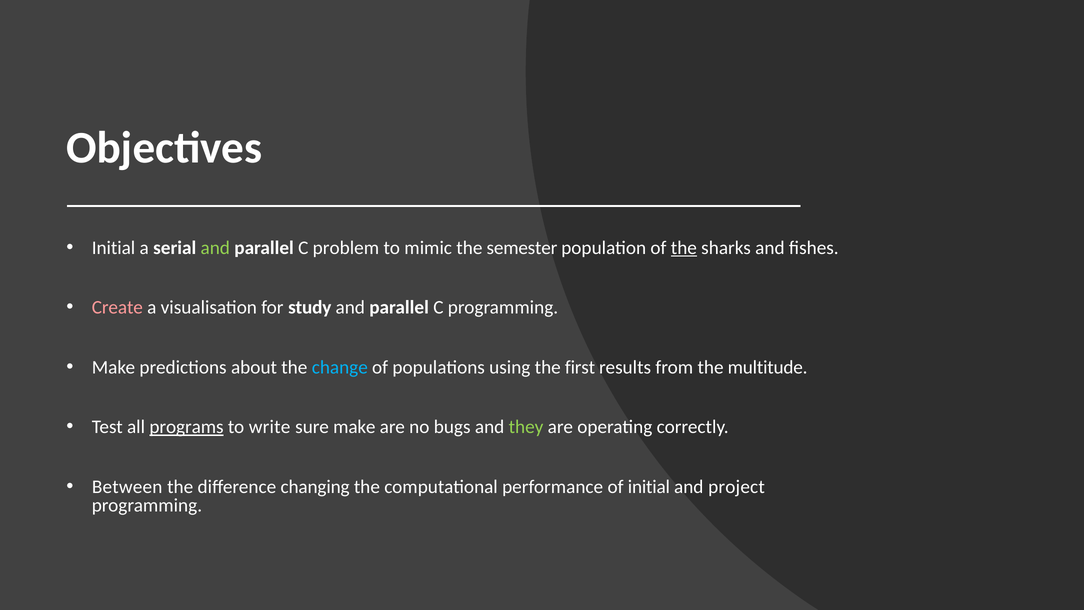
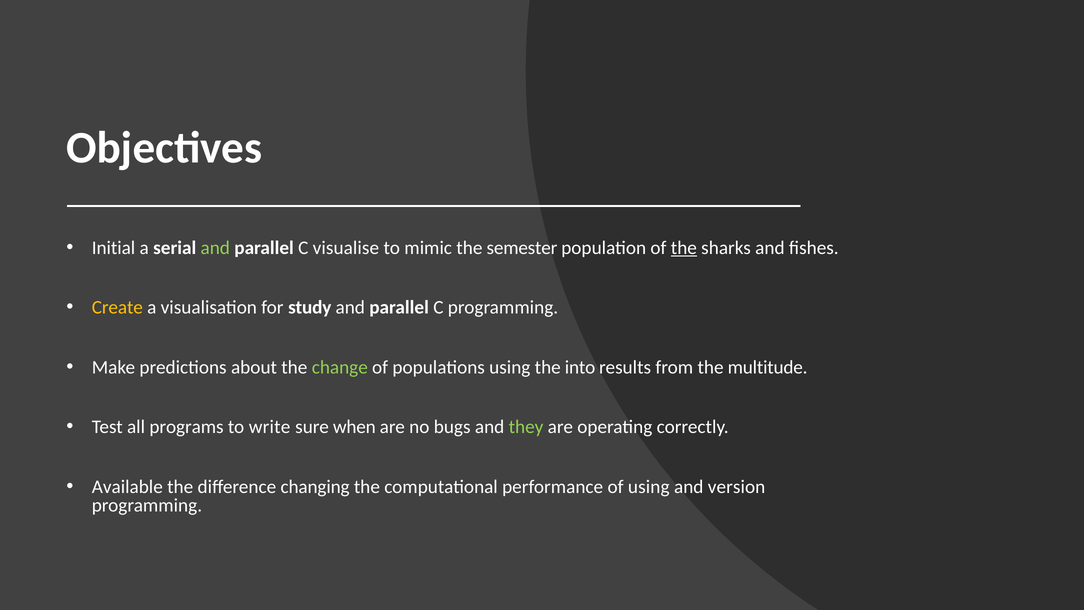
problem: problem -> visualise (346, 248)
Create colour: pink -> yellow (117, 307)
change colour: light blue -> light green (340, 367)
first: first -> into (580, 367)
programs underline: present -> none (186, 427)
sure make: make -> when (354, 427)
Between: Between -> Available (127, 487)
of initial: initial -> using (649, 487)
project: project -> version (737, 487)
